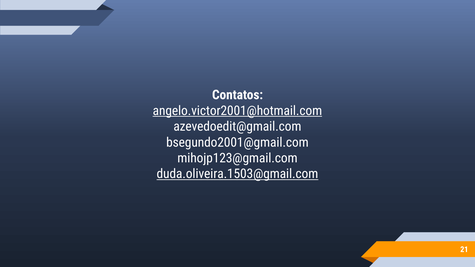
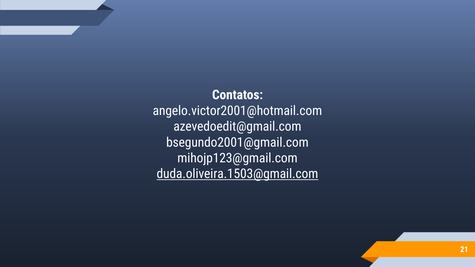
angelo.victor2001@hotmail.com underline: present -> none (237, 111)
